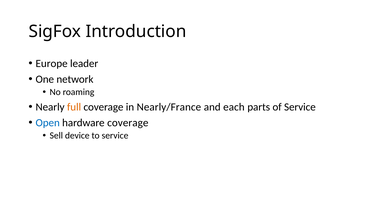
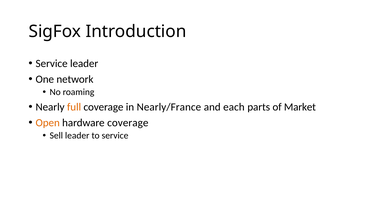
Europe: Europe -> Service (52, 63)
of Service: Service -> Market (300, 107)
Open colour: blue -> orange (48, 123)
Sell device: device -> leader (77, 136)
